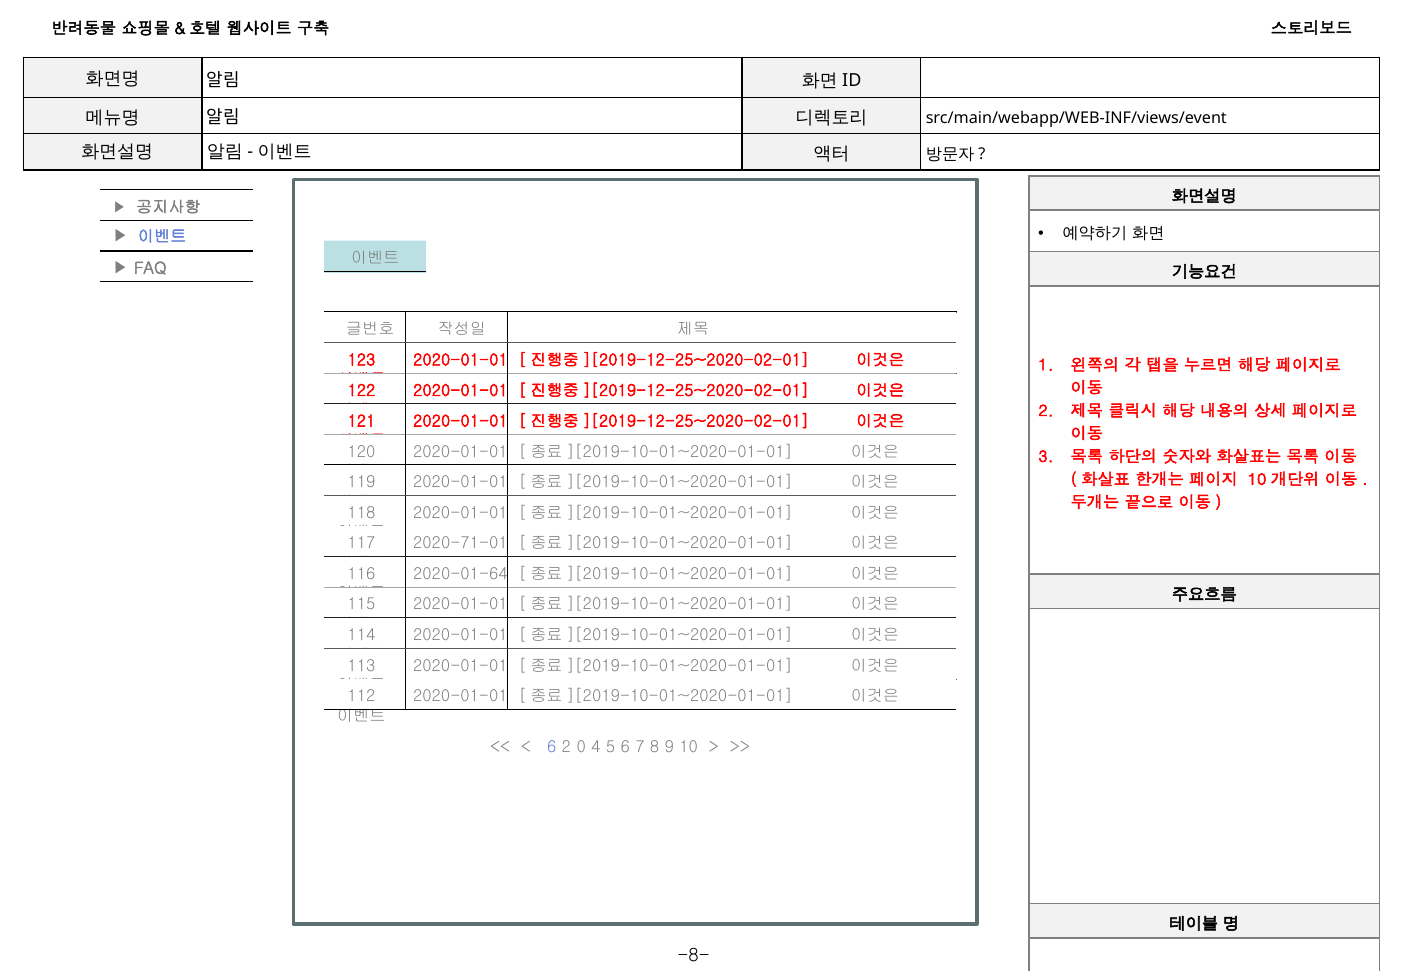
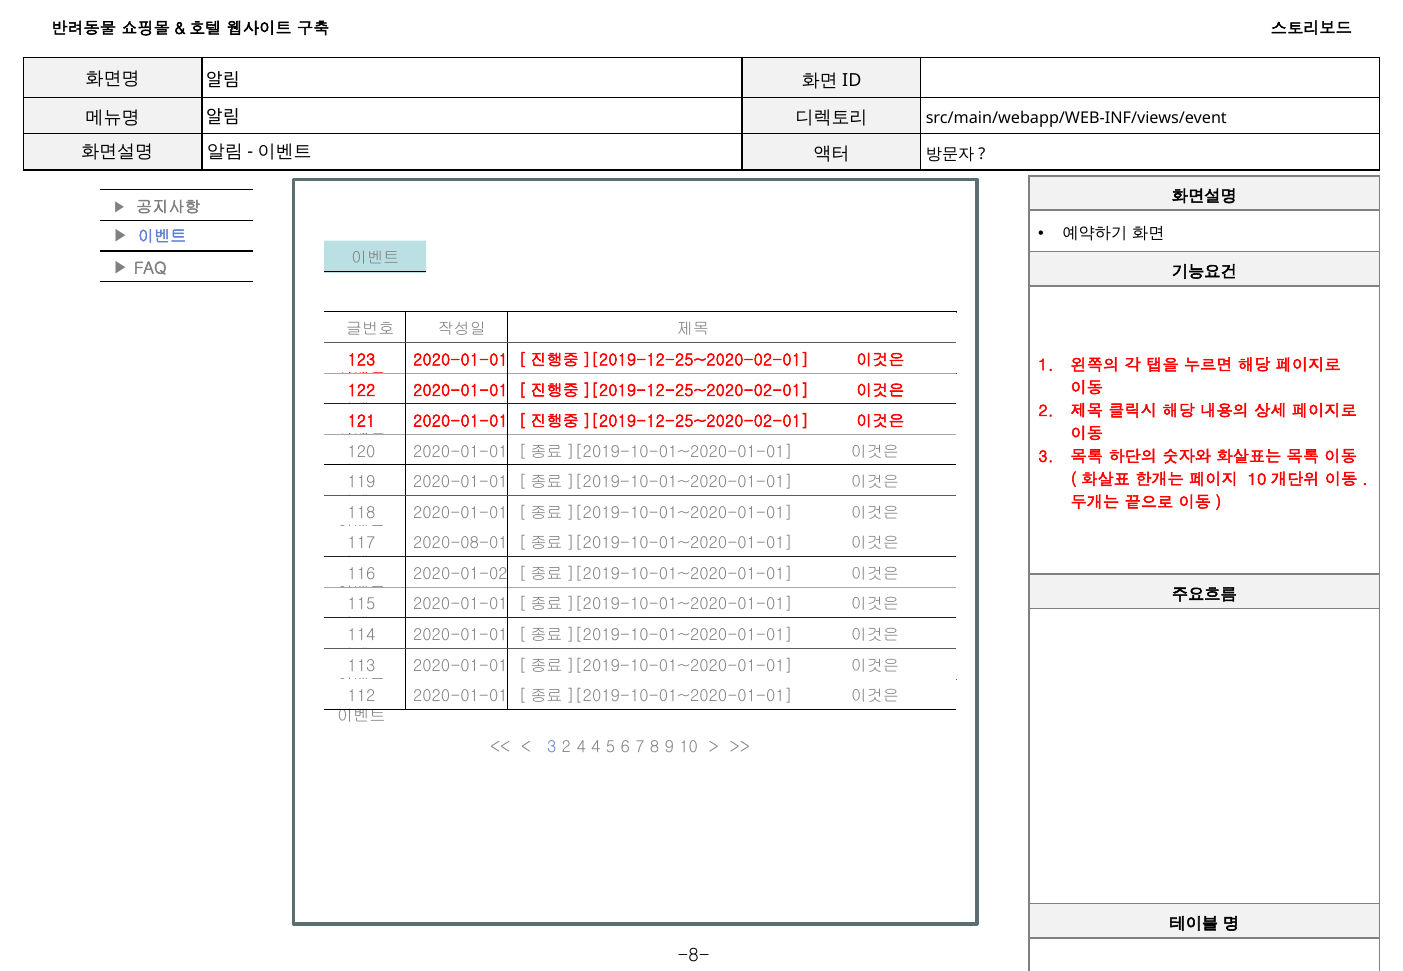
2020-71-01: 2020-71-01 -> 2020-08-01 (460, 544)
2020-01-64: 2020-01-64 -> 2020-01-02 (460, 574)
6: 6 -> 3 (552, 748)
2 0: 0 -> 4 (581, 748)
